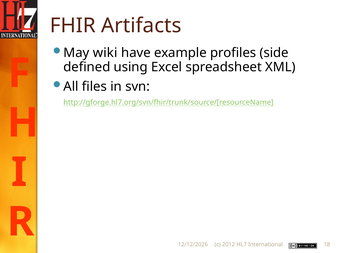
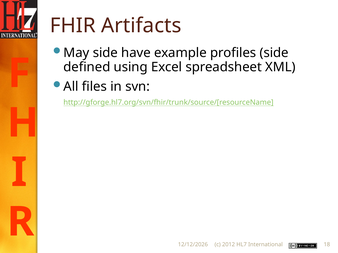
May wiki: wiki -> side (105, 53)
